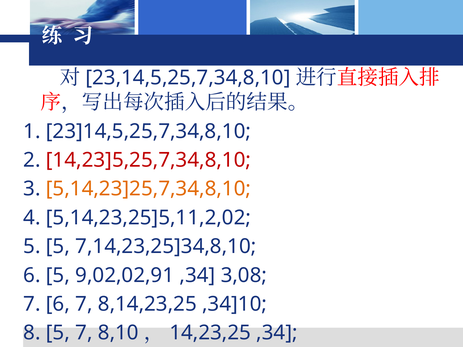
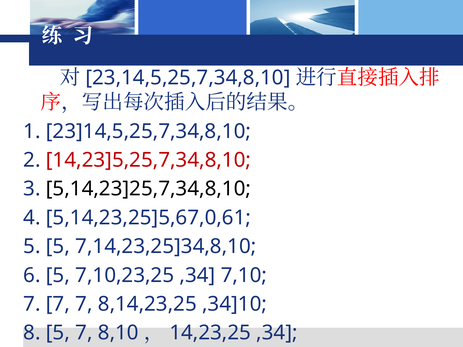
5,14,23]25,7,34,8,10 colour: orange -> black (148, 189)
5,14,23,25]5,11,2,02: 5,14,23,25]5,11,2,02 -> 5,14,23,25]5,67,0,61 (148, 218)
9,02,02,91: 9,02,02,91 -> 7,10,23,25 (125, 275)
3,08: 3,08 -> 7,10 (244, 275)
6: 6 -> 7 (58, 304)
